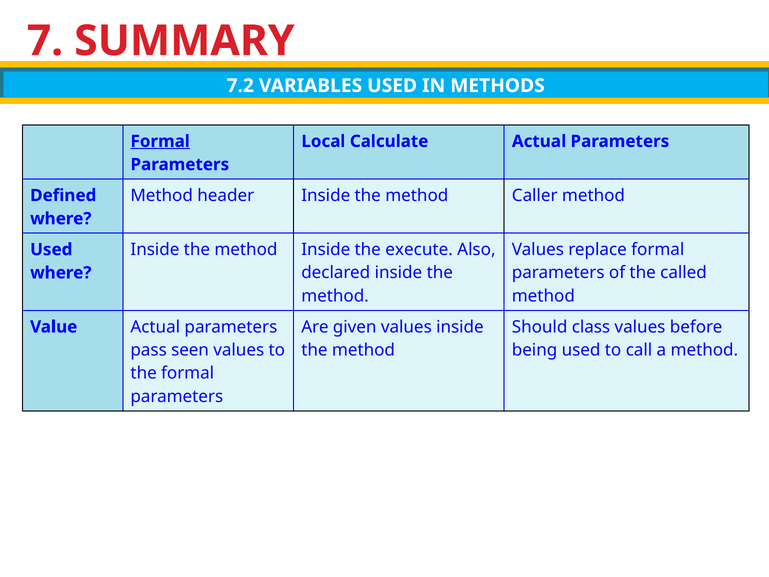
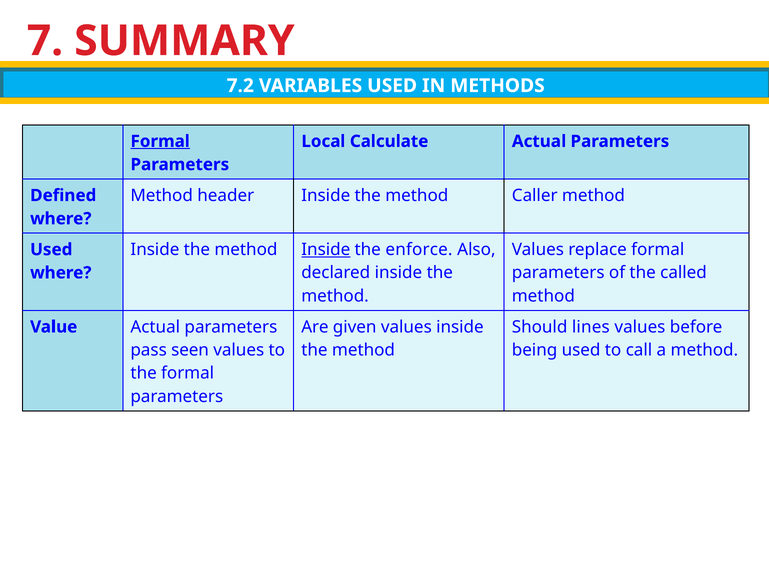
Inside underline: none -> present (326, 249)
execute: execute -> enforce (419, 249)
class: class -> lines (591, 327)
